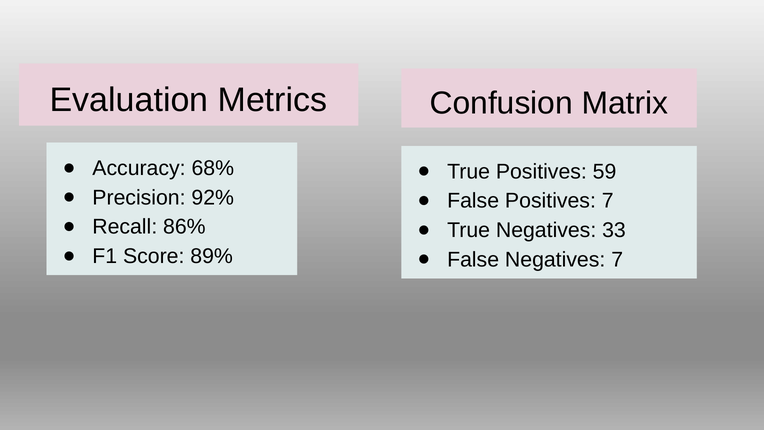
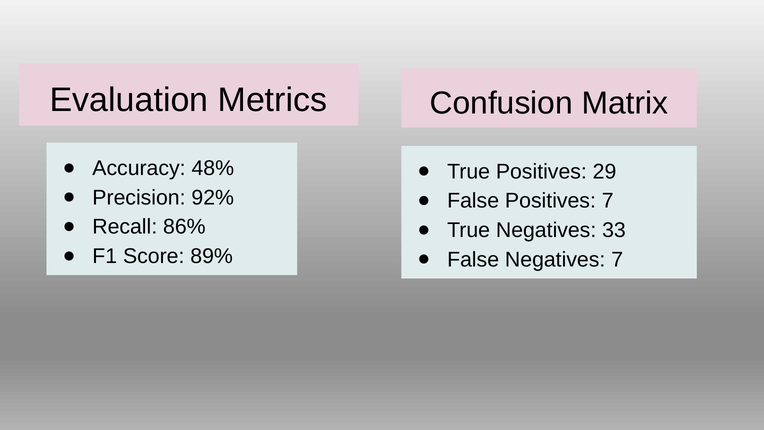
68%: 68% -> 48% (213, 168)
59: 59 -> 29 (605, 172)
